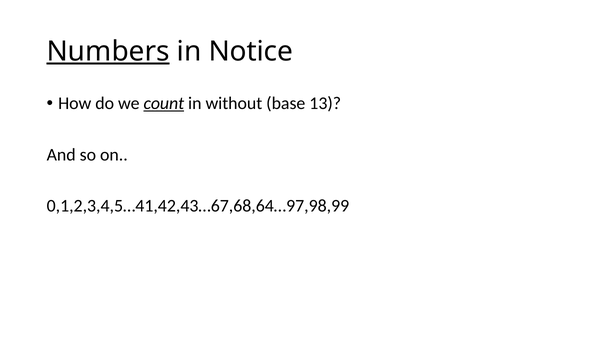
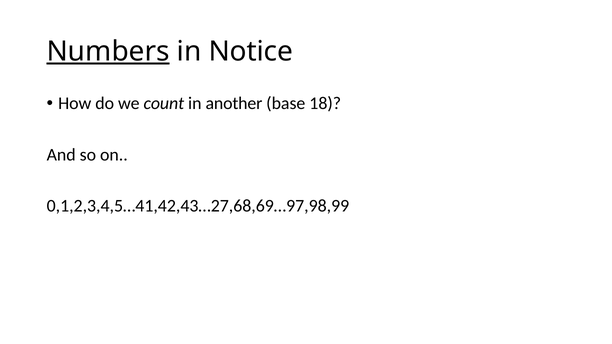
count underline: present -> none (164, 103)
without: without -> another (234, 103)
13: 13 -> 18 (325, 103)
0,1,2,3,4,5…41,42,43…67,68,64…97,98,99: 0,1,2,3,4,5…41,42,43…67,68,64…97,98,99 -> 0,1,2,3,4,5…41,42,43…27,68,69…97,98,99 (198, 206)
